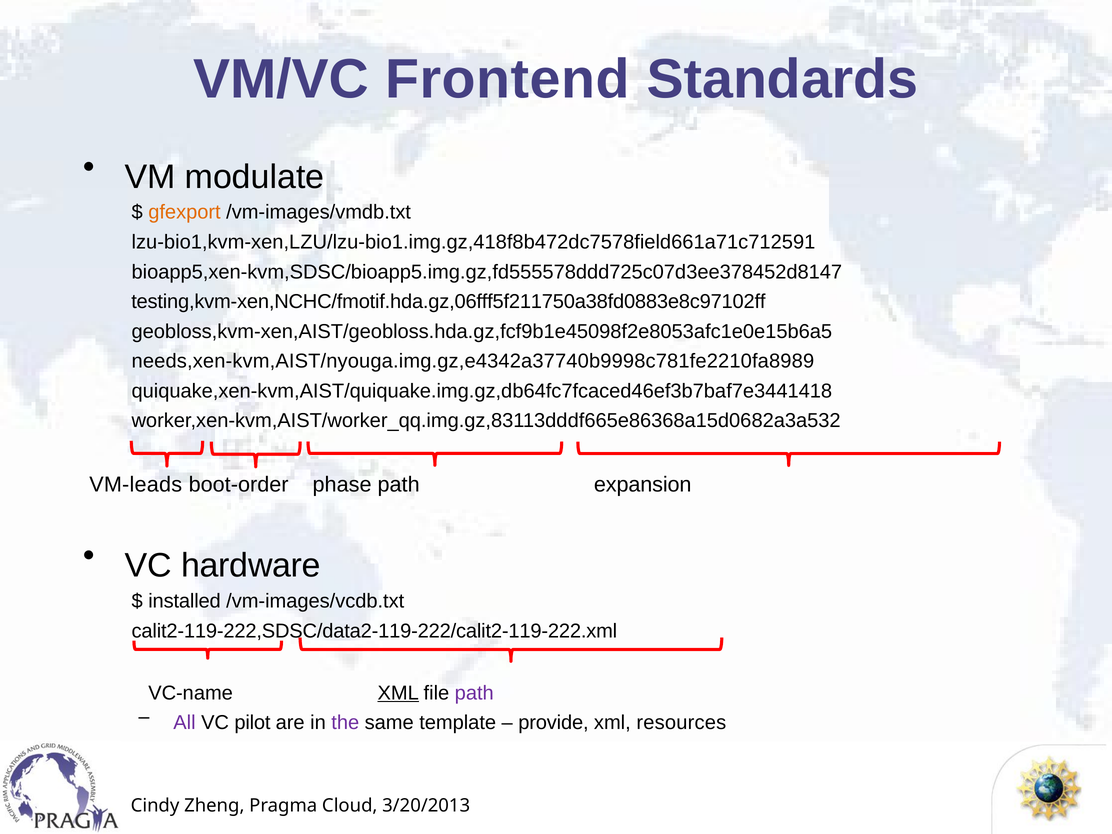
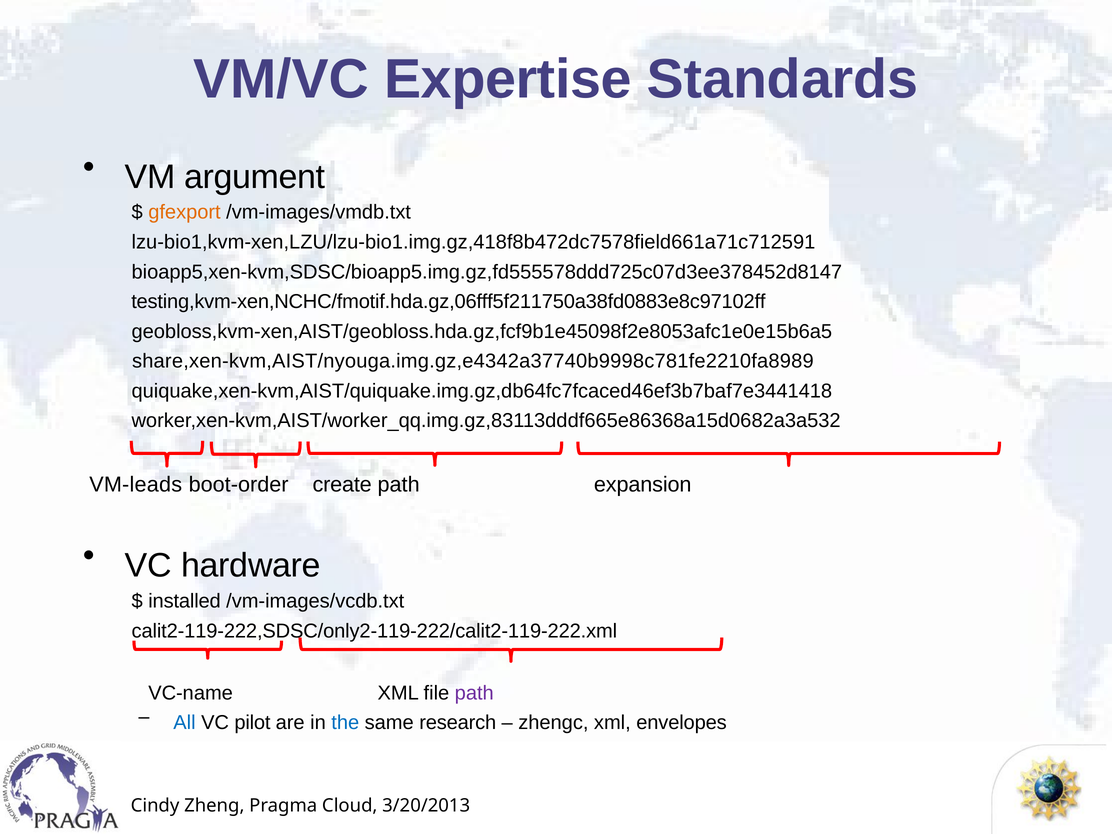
Frontend: Frontend -> Expertise (508, 79)
modulate: modulate -> argument (255, 177)
needs,xen-kvm,AIST/nyouga.img.gz,e4342a37740b9998c781fe2210fa8989: needs,xen-kvm,AIST/nyouga.img.gz,e4342a37740b9998c781fe2210fa8989 -> share,xen-kvm,AIST/nyouga.img.gz,e4342a37740b9998c781fe2210fa8989 (473, 361)
phase: phase -> create (342, 485)
calit2-119-222,SDSC/data2-119-222/calit2-119-222.xml: calit2-119-222,SDSC/data2-119-222/calit2-119-222.xml -> calit2-119-222,SDSC/only2-119-222/calit2-119-222.xml (374, 631)
XML underline: present -> none (398, 693)
All colour: purple -> blue (184, 723)
the colour: purple -> blue (345, 723)
template: template -> research (458, 723)
provide: provide -> zhengc (553, 723)
resources: resources -> envelopes (682, 723)
